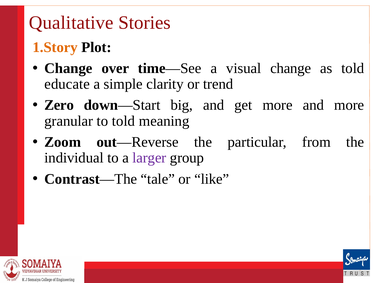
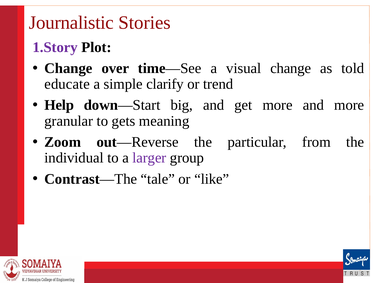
Qualitative: Qualitative -> Journalistic (71, 23)
1.Story colour: orange -> purple (55, 47)
clarity: clarity -> clarify (165, 84)
Zero: Zero -> Help (59, 105)
to told: told -> gets (124, 121)
